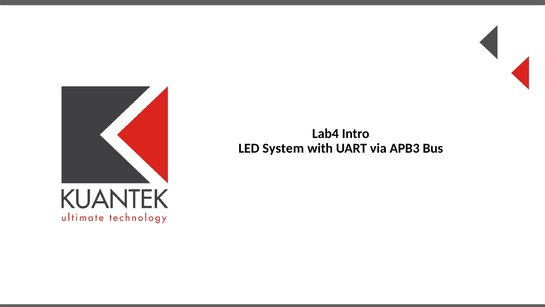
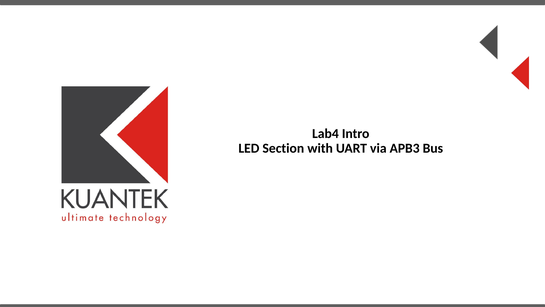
System: System -> Section (283, 148)
